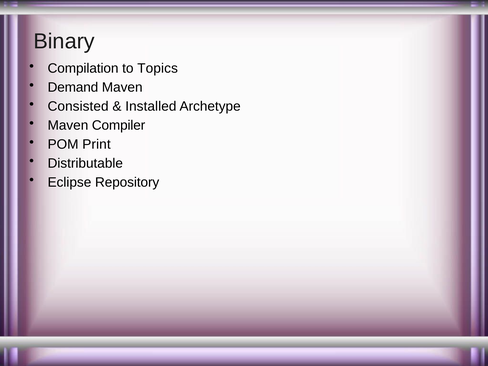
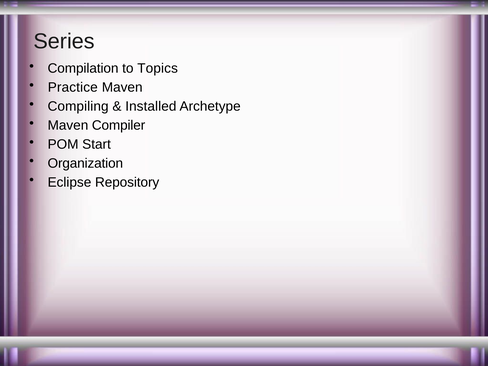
Binary: Binary -> Series (64, 41)
Demand: Demand -> Practice (73, 87)
Consisted: Consisted -> Compiling (78, 106)
Print: Print -> Start (97, 144)
Distributable: Distributable -> Organization (85, 163)
